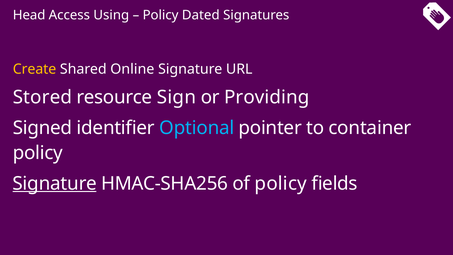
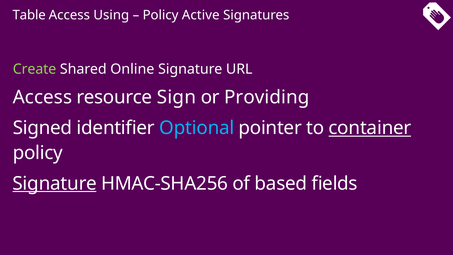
Head: Head -> Table (29, 15)
Dated: Dated -> Active (201, 15)
Create colour: yellow -> light green (35, 69)
Stored: Stored -> Access (42, 97)
container underline: none -> present (370, 128)
of policy: policy -> based (281, 183)
